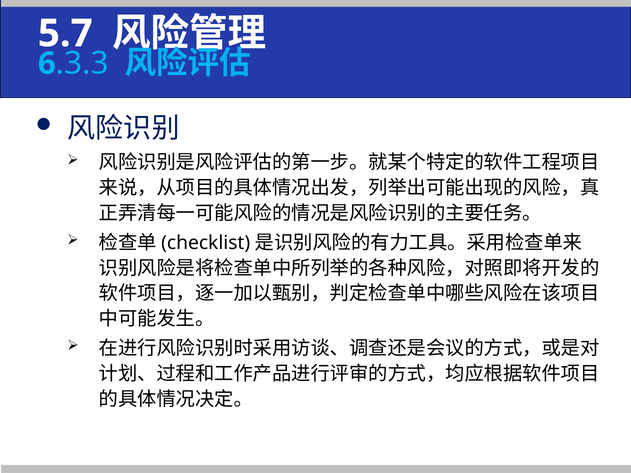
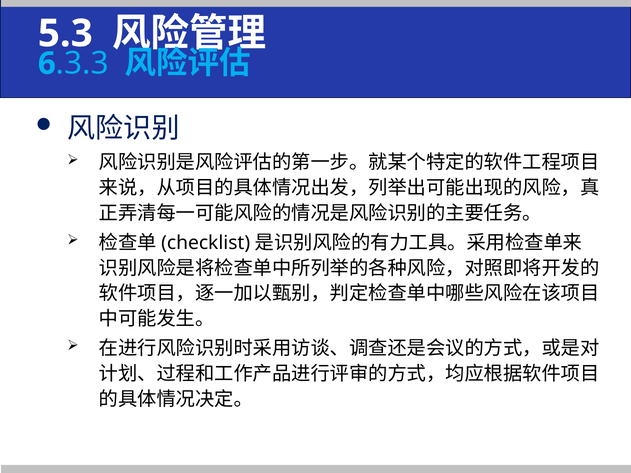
5.7: 5.7 -> 5.3 (65, 34)
